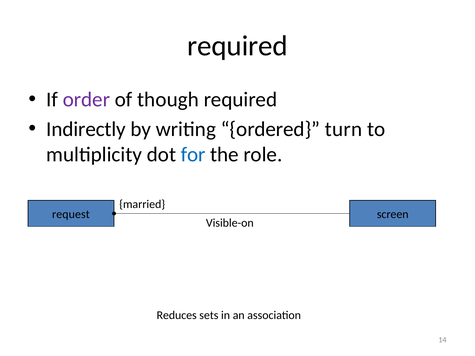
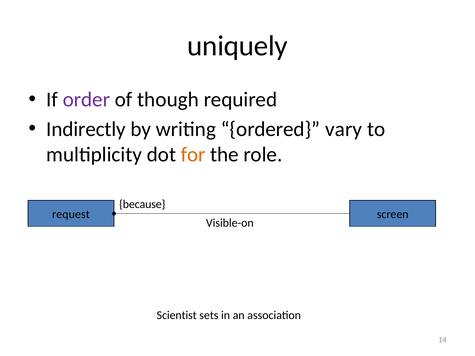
required: required -> uniquely (238, 46)
turn: turn -> vary (344, 129)
for colour: blue -> orange (193, 155)
married: married -> because (142, 204)
Reduces: Reduces -> Scientist (177, 316)
